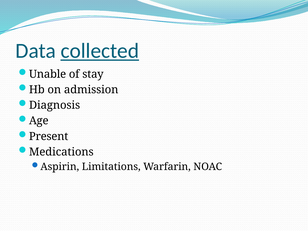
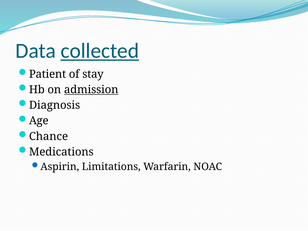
Unable: Unable -> Patient (48, 74)
admission underline: none -> present (91, 90)
Present: Present -> Chance (49, 136)
